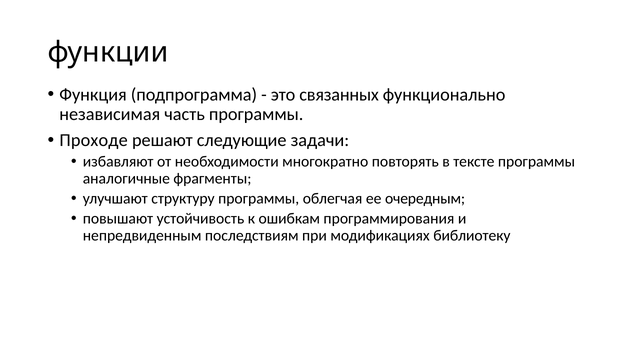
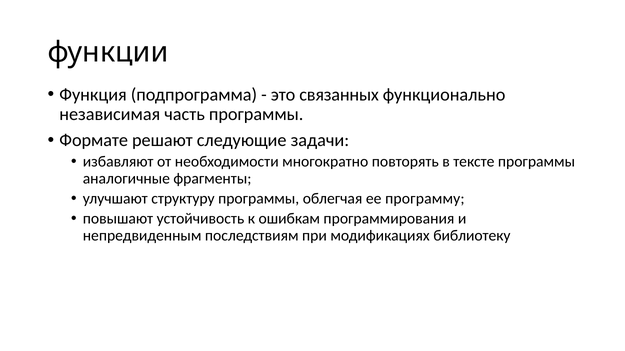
Проходе: Проходе -> Формате (94, 141)
очередным: очередным -> программу (425, 199)
